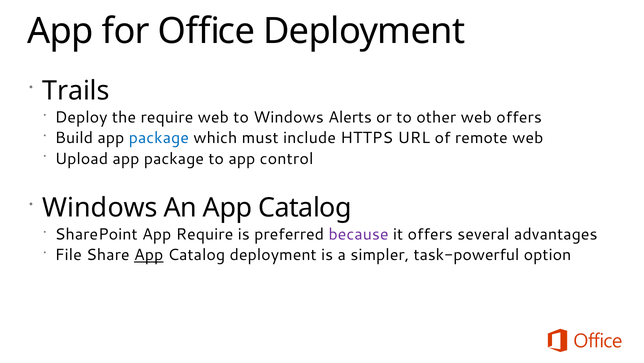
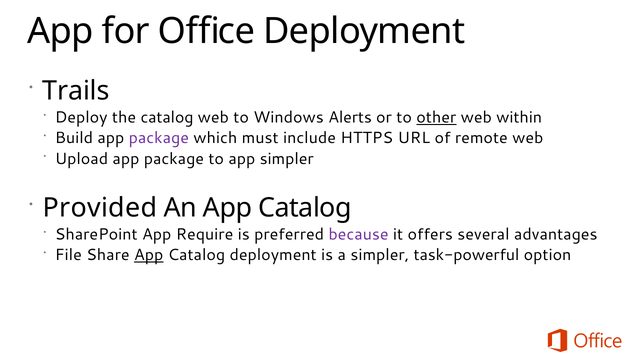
the require: require -> catalog (167, 117)
other underline: none -> present (436, 117)
web offers: offers -> within (519, 117)
package colour: blue -> purple (159, 138)
app control: control -> simpler (287, 159)
Windows: Windows -> Provided (100, 208)
